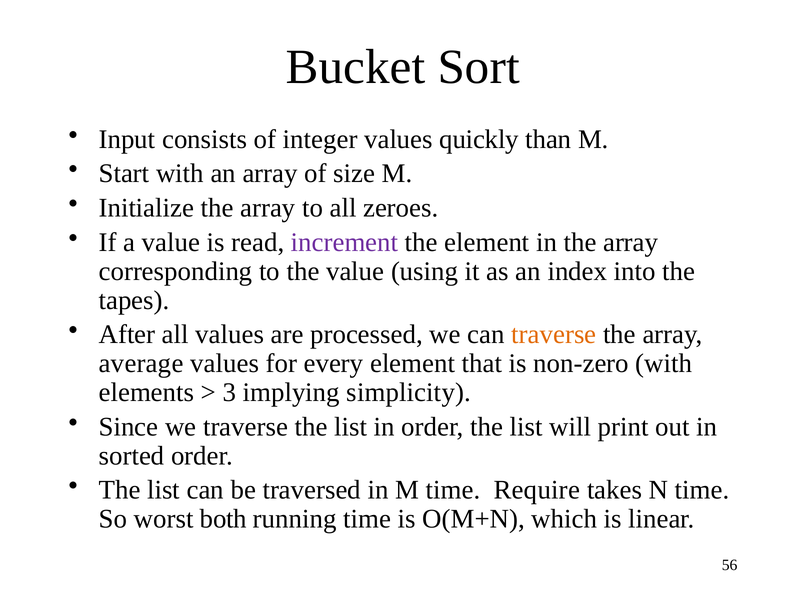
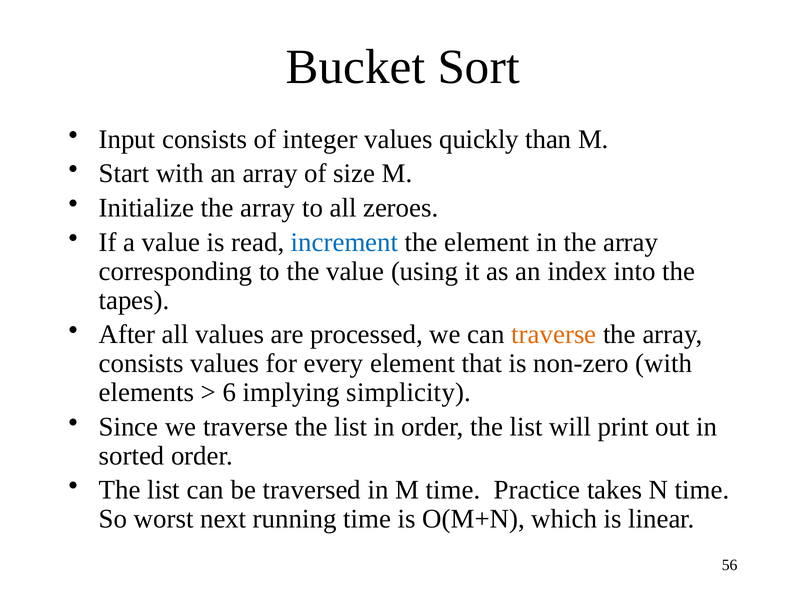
increment colour: purple -> blue (345, 242)
average: average -> consists (141, 364)
3: 3 -> 6 (229, 393)
Require: Require -> Practice (537, 491)
both: both -> next (223, 520)
